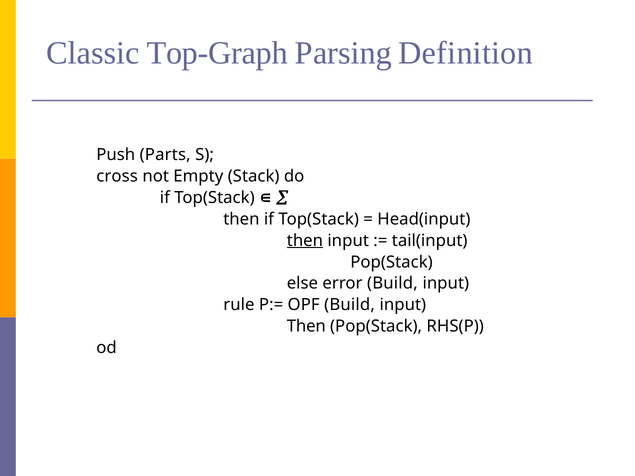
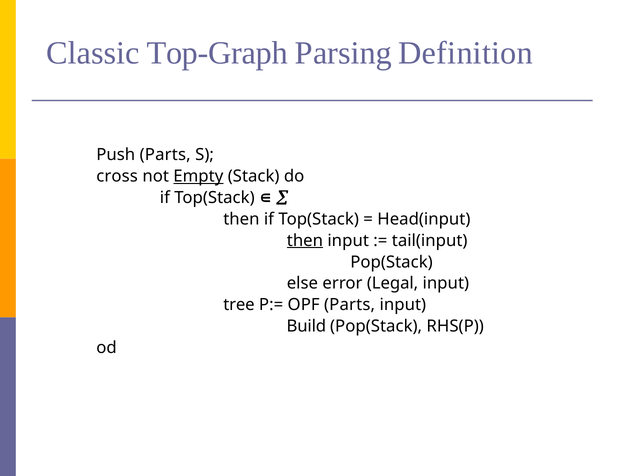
Empty underline: none -> present (198, 176)
error Build: Build -> Legal (393, 284)
rule: rule -> tree (239, 305)
OPF Build: Build -> Parts (350, 305)
Then: Then -> Build (306, 327)
